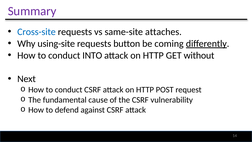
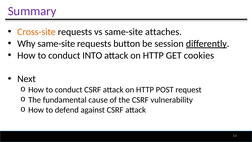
Cross-site colour: blue -> orange (36, 32)
Why using-site: using-site -> same-site (56, 44)
coming: coming -> session (169, 44)
without: without -> cookies (199, 55)
